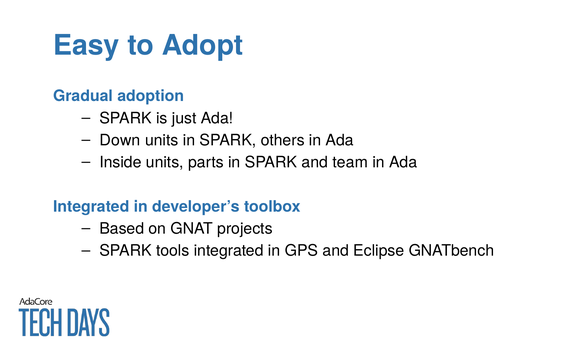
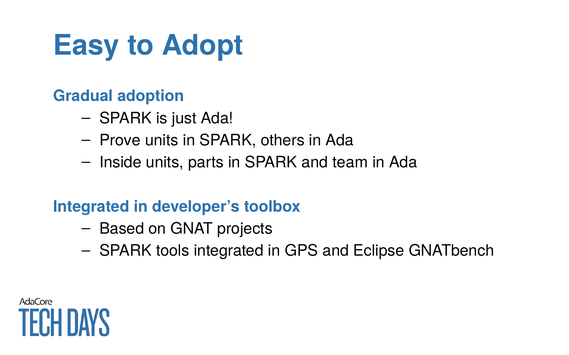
Down: Down -> Prove (120, 140)
